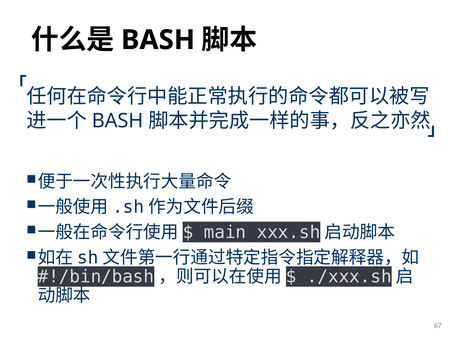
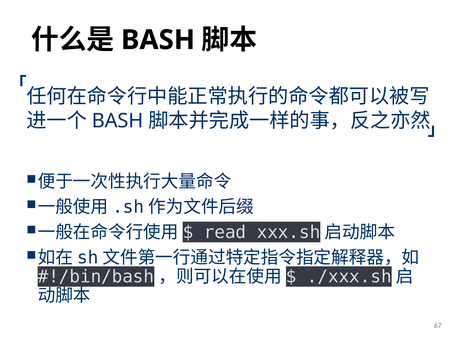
main: main -> read (225, 232)
